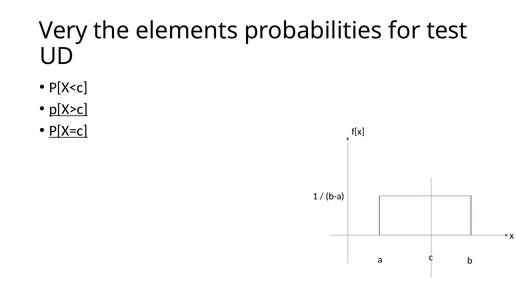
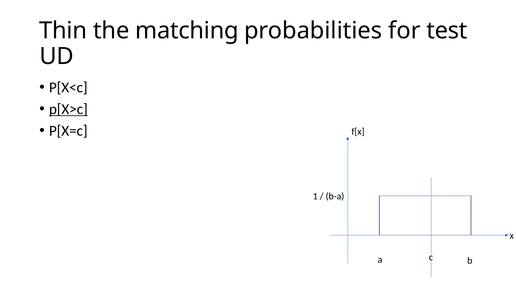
Very: Very -> Thin (63, 31)
elements: elements -> matching (187, 31)
P[X=c underline: present -> none (68, 131)
